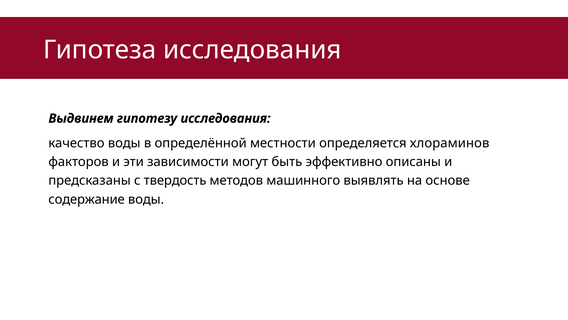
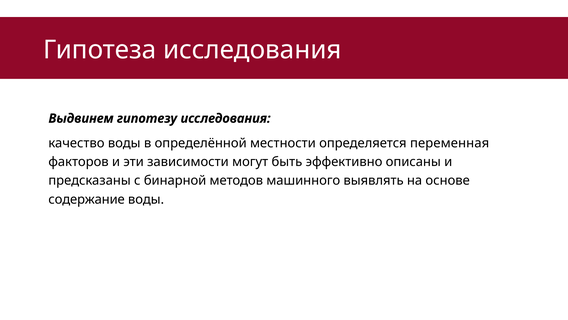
хлораминов: хлораминов -> переменная (450, 143)
твердость: твердость -> бинарной (175, 180)
